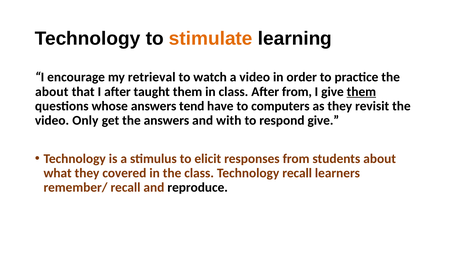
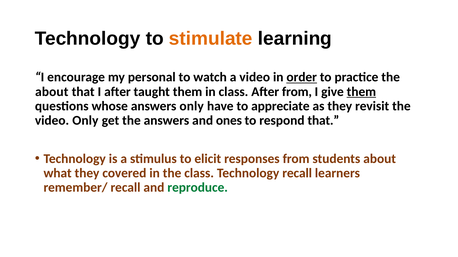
retrieval: retrieval -> personal (152, 77)
order underline: none -> present (302, 77)
answers tend: tend -> only (192, 106)
computers: computers -> appreciate (280, 106)
with: with -> ones (229, 121)
respond give: give -> that (323, 121)
reproduce colour: black -> green (198, 188)
